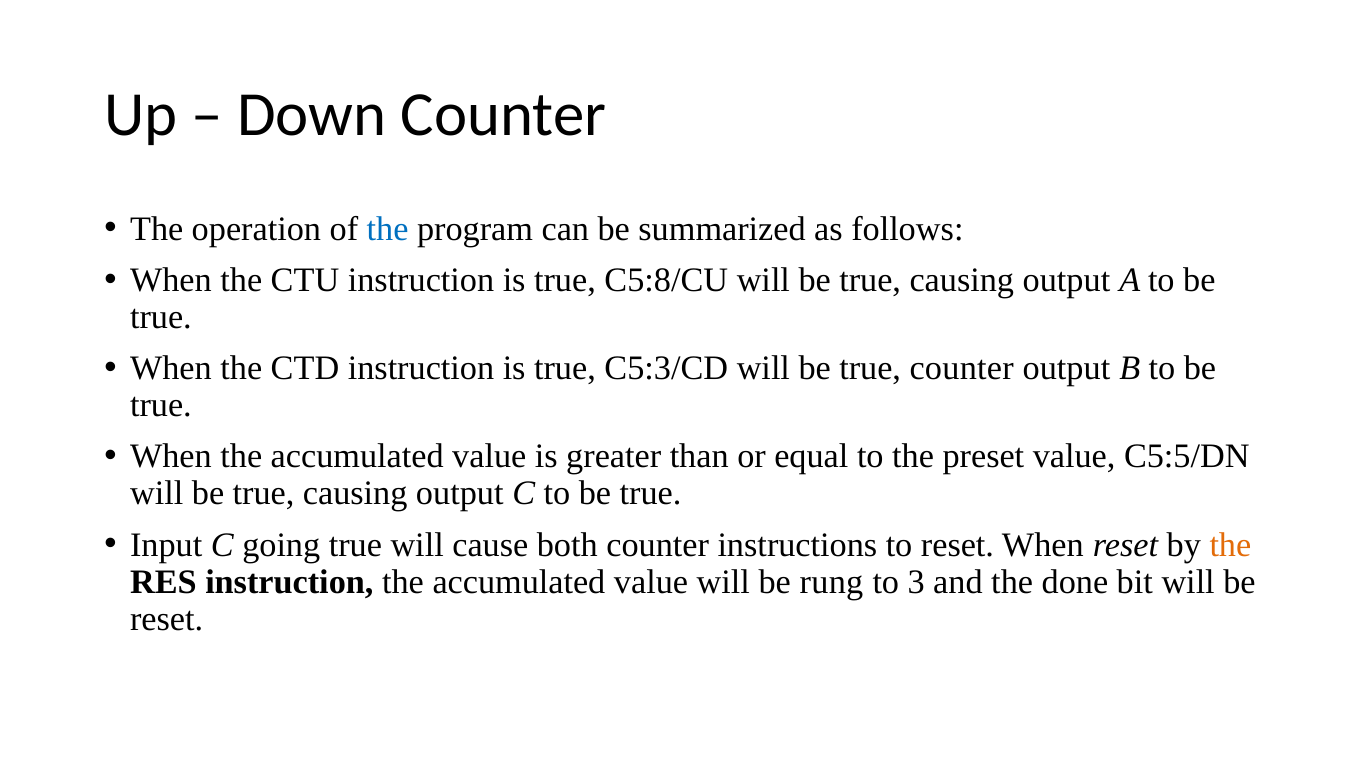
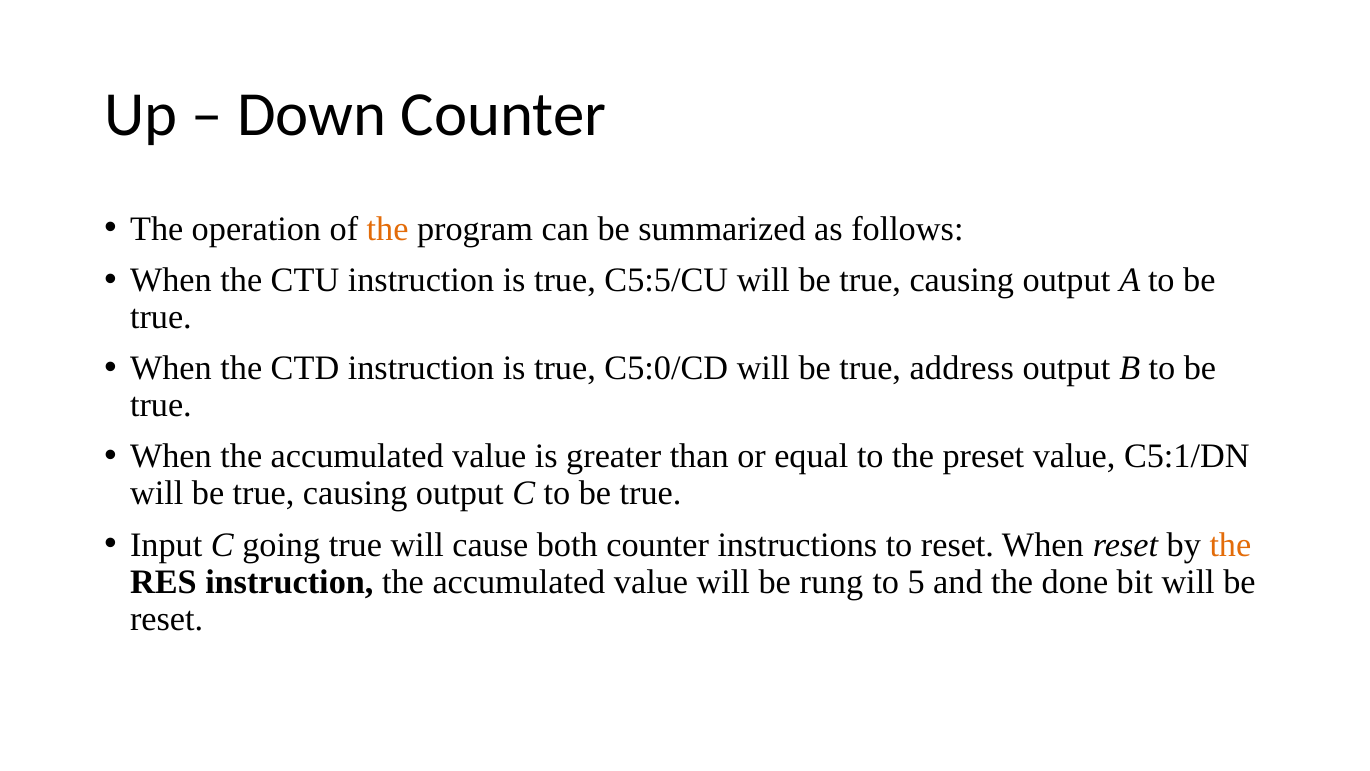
the colour: blue -> orange (388, 229)
C5:8/CU: C5:8/CU -> C5:5/CU (666, 280)
C5:3/CD: C5:3/CD -> C5:0/CD (666, 368)
true counter: counter -> address (962, 368)
C5:5/DN: C5:5/DN -> C5:1/DN (1187, 456)
3: 3 -> 5 (916, 581)
